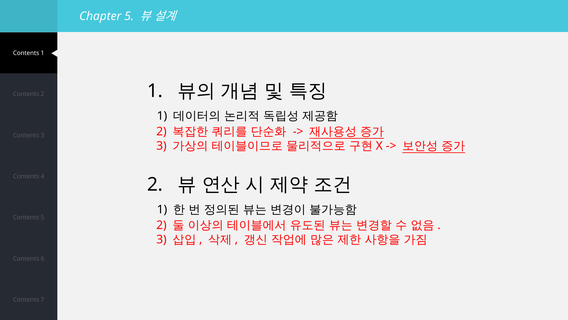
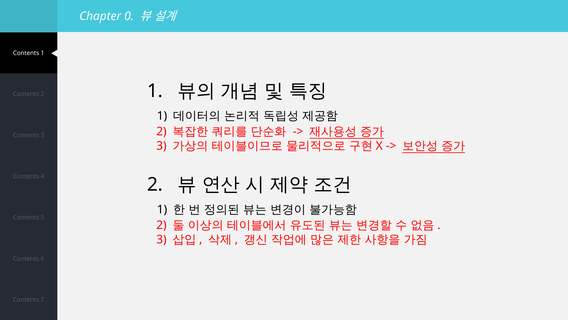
Chapter 5: 5 -> 0 (129, 16)
